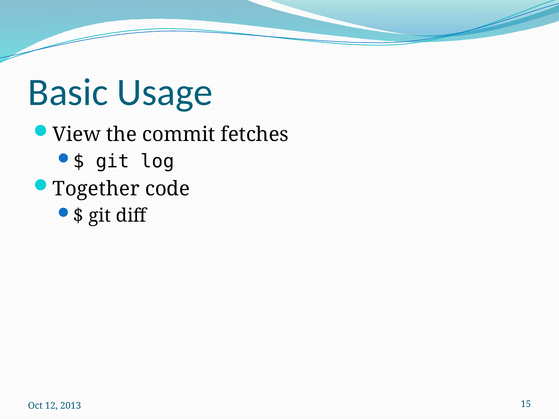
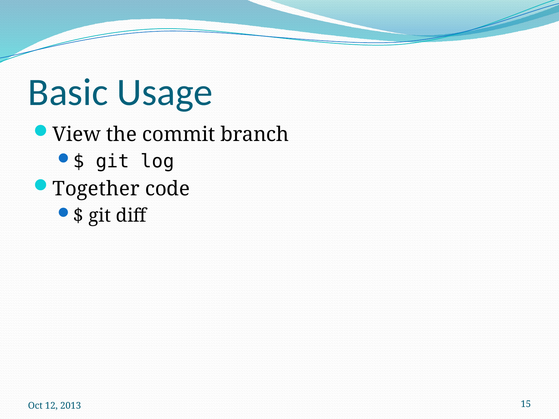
fetches: fetches -> branch (255, 135)
